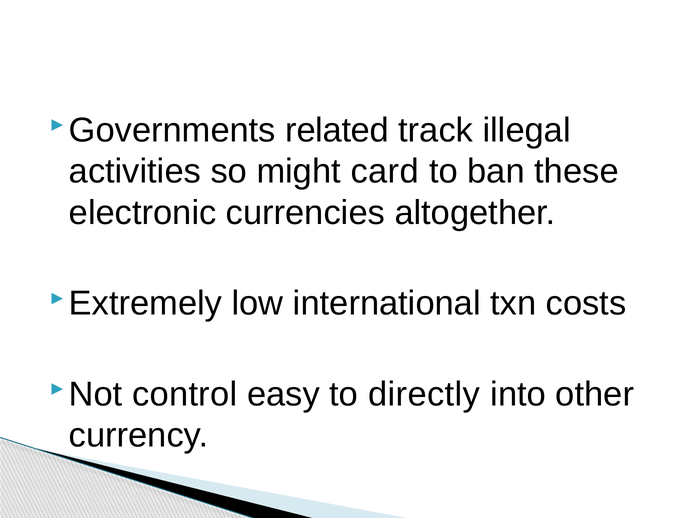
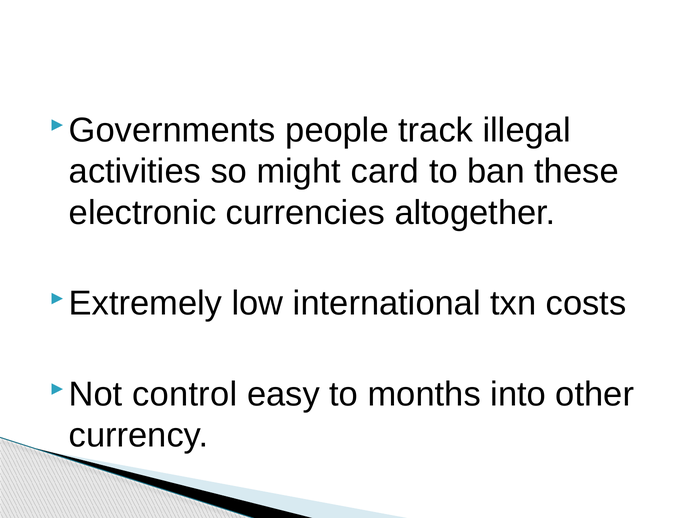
related: related -> people (337, 130)
directly: directly -> months (424, 394)
